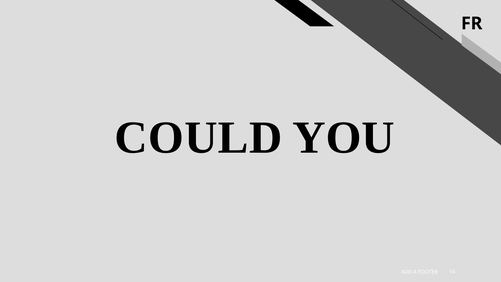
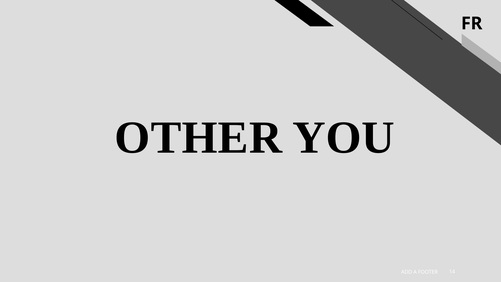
COULD: COULD -> OTHER (198, 137)
